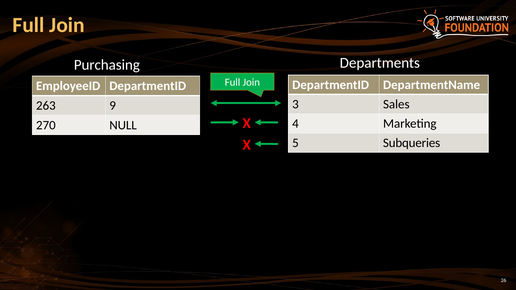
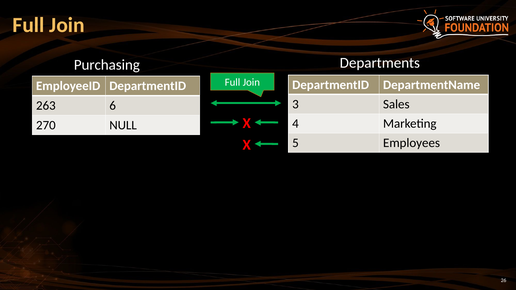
9: 9 -> 6 (113, 106)
Subqueries: Subqueries -> Employees (412, 143)
